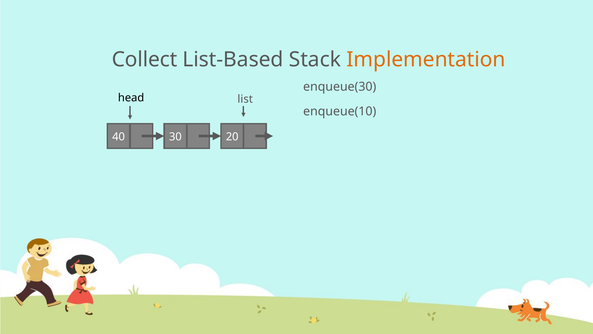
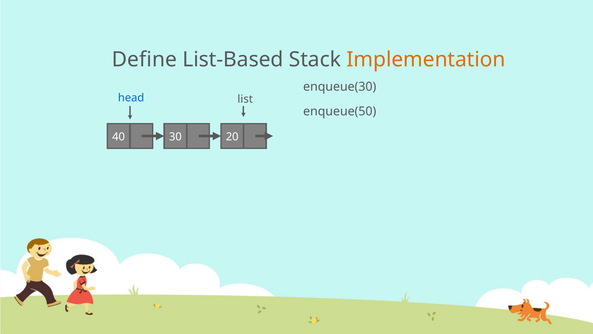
Collect: Collect -> Define (144, 60)
head colour: black -> blue (131, 98)
enqueue(10: enqueue(10 -> enqueue(50 (340, 111)
